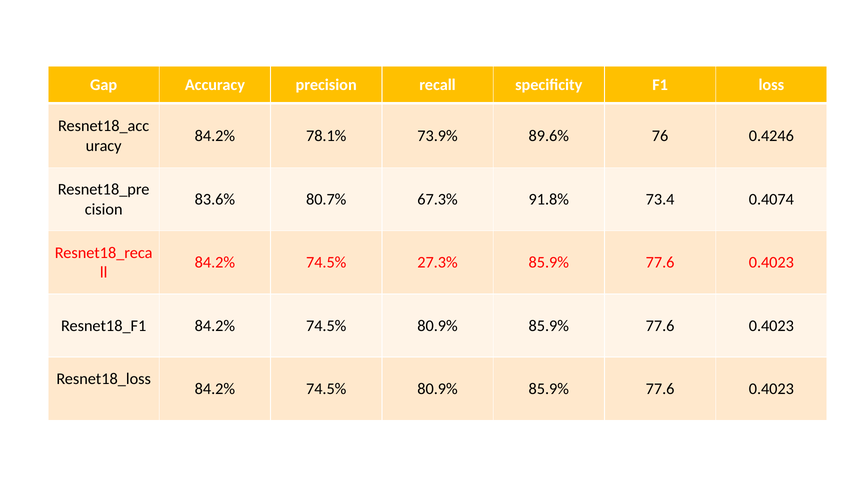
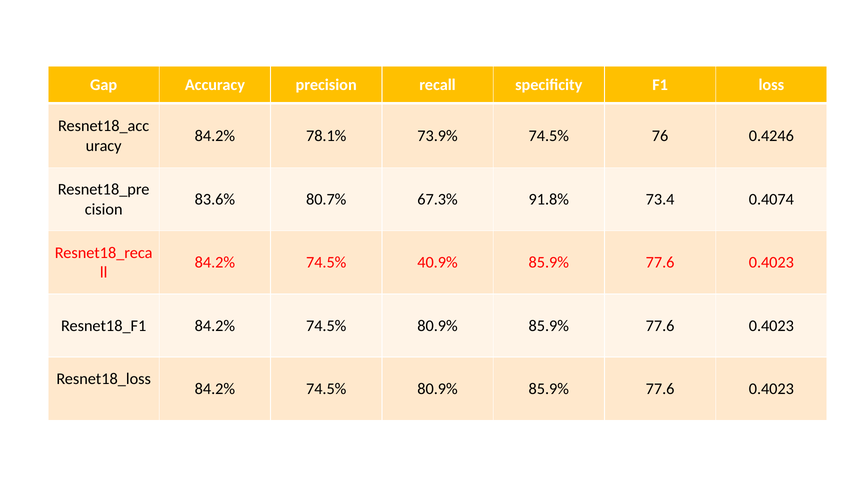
73.9% 89.6%: 89.6% -> 74.5% (549, 136)
27.3%: 27.3% -> 40.9% (437, 263)
